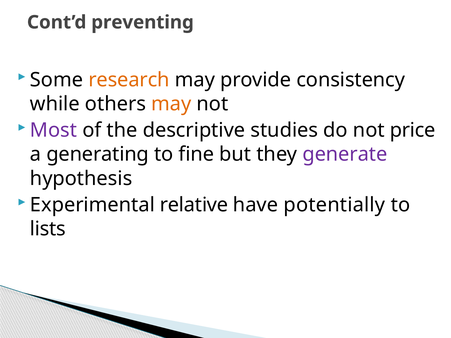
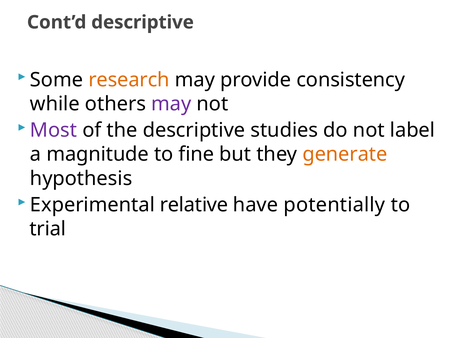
Cont’d preventing: preventing -> descriptive (143, 22)
may colour: orange -> purple (171, 104)
price: price -> label (413, 130)
generating: generating -> magnitude (98, 154)
generate colour: purple -> orange (345, 154)
lists: lists -> trial (48, 229)
